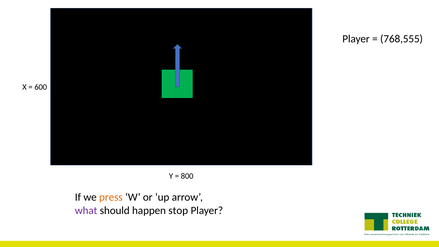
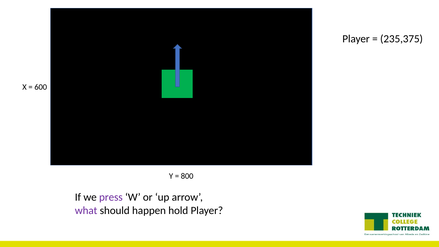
768,555: 768,555 -> 235,375 (402, 39)
press colour: orange -> purple (111, 197)
stop: stop -> hold (178, 210)
